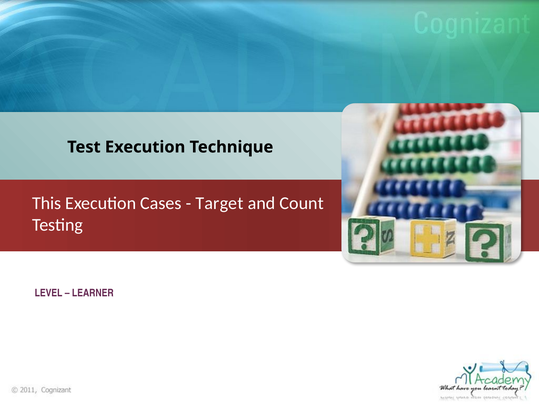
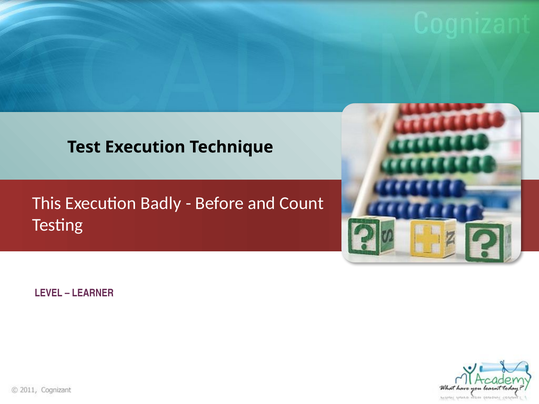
Cases: Cases -> Badly (161, 203)
Target: Target -> Before (220, 203)
